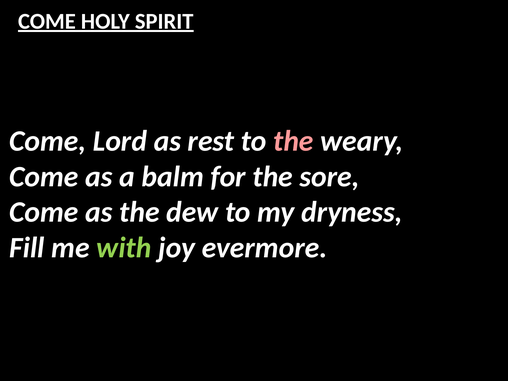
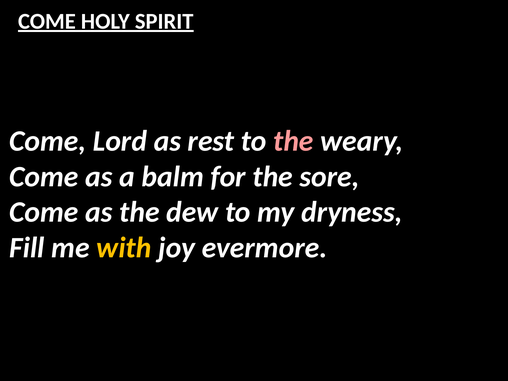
with colour: light green -> yellow (124, 248)
